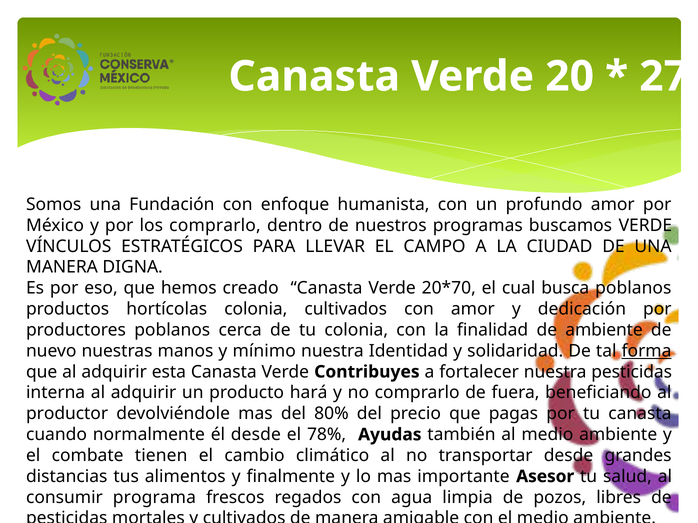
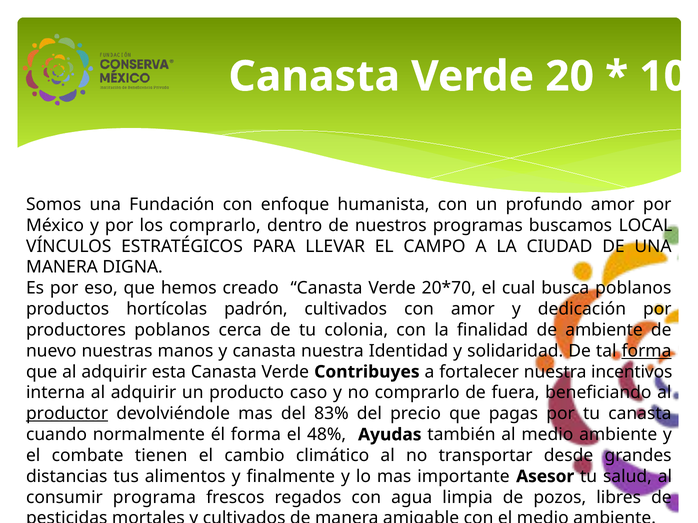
27: 27 -> 10 (664, 77)
buscamos VERDE: VERDE -> LOCAL (645, 226)
hortícolas colonia: colonia -> padrón (256, 309)
y mínimo: mínimo -> canasta (264, 351)
nuestra pesticidas: pesticidas -> incentivos (632, 372)
hará: hará -> caso (309, 393)
productor underline: none -> present (67, 414)
80%: 80% -> 83% (331, 414)
él desde: desde -> forma (256, 435)
78%: 78% -> 48% (327, 435)
